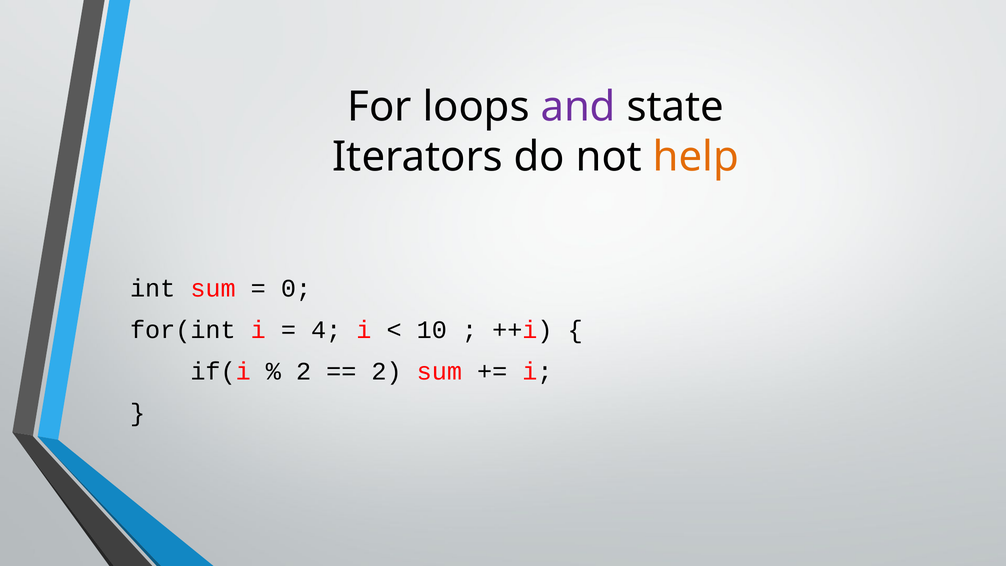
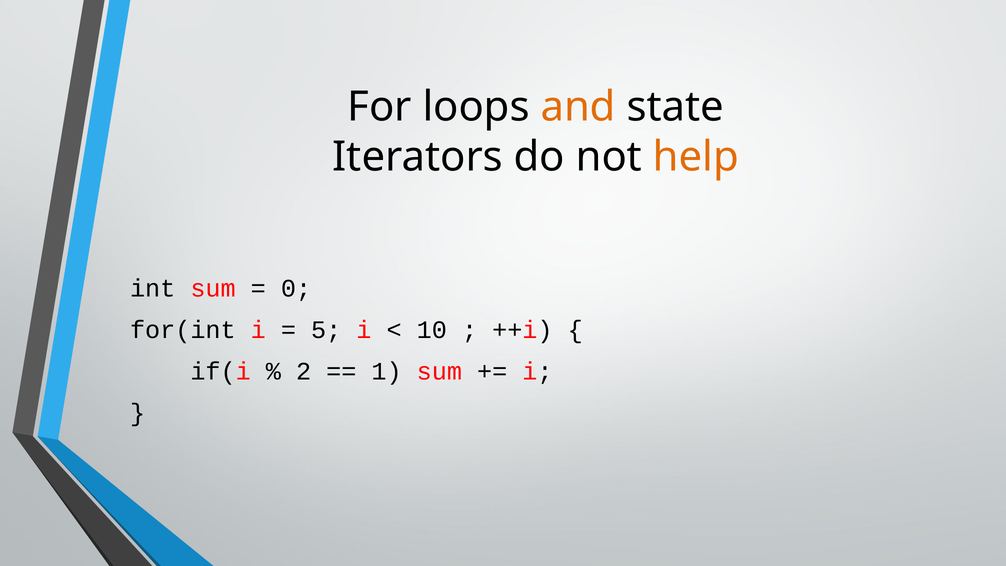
and colour: purple -> orange (578, 107)
4: 4 -> 5 (326, 330)
2: 2 -> 1 (387, 371)
